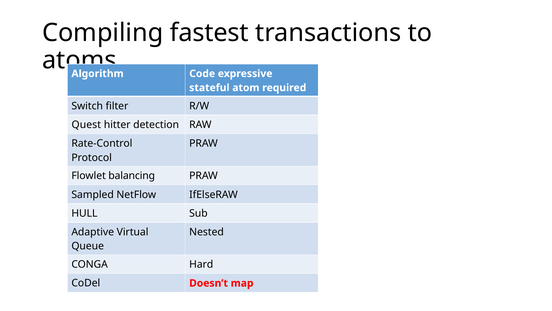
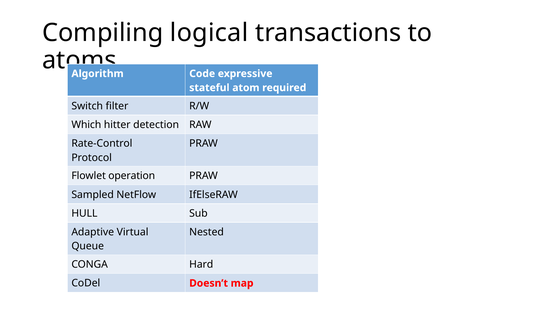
fastest: fastest -> logical (209, 33)
Quest: Quest -> Which (86, 125)
balancing: balancing -> operation (132, 176)
